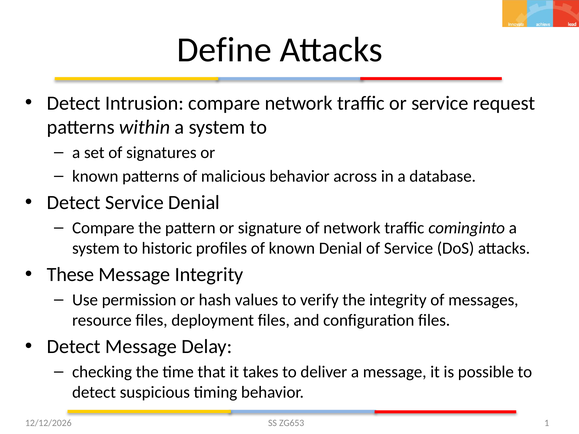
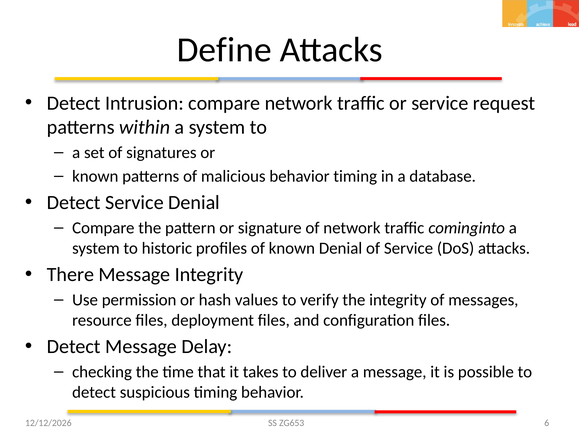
behavior across: across -> timing (355, 176)
These: These -> There (70, 275)
1: 1 -> 6 (547, 423)
